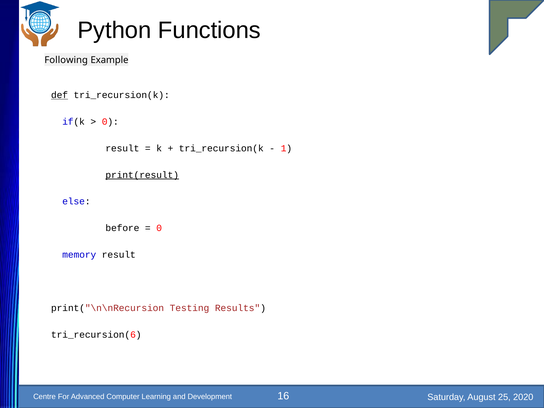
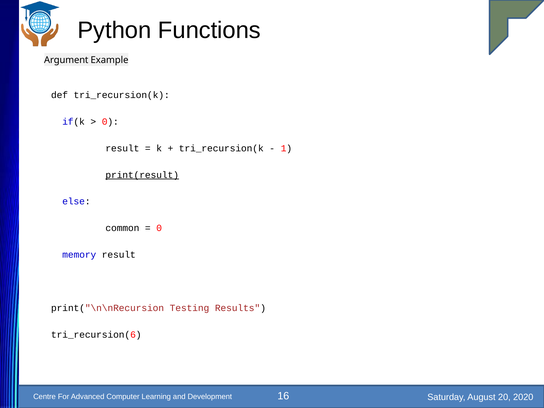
Following: Following -> Argument (66, 60)
def underline: present -> none (60, 95)
before: before -> common (122, 228)
25: 25 -> 20 (504, 397)
